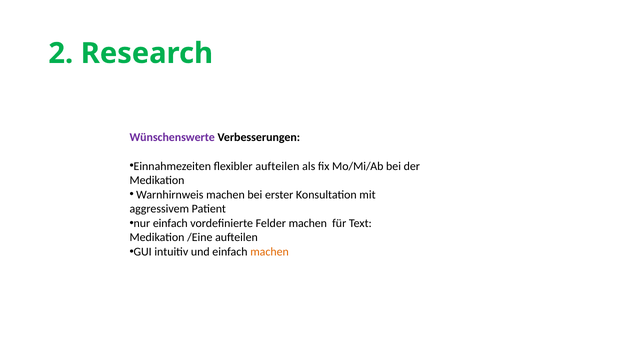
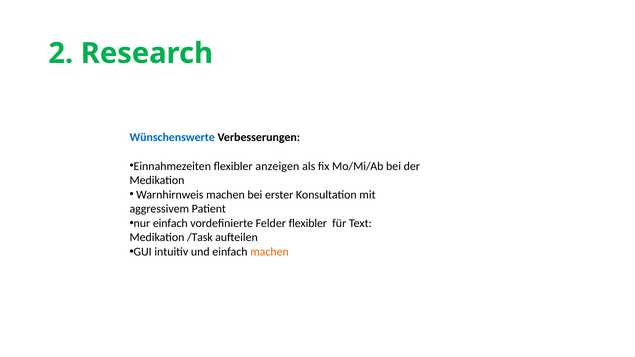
Wünschenswerte colour: purple -> blue (172, 138)
flexibler aufteilen: aufteilen -> anzeigen (277, 166)
Felder machen: machen -> flexibler (308, 223)
/Eine: /Eine -> /Task (200, 238)
